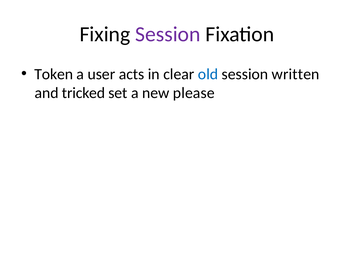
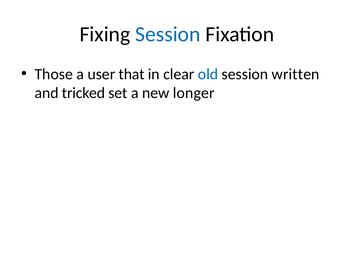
Session colour: purple -> blue (168, 34)
Token: Token -> Those (54, 74)
acts: acts -> that (132, 74)
please: please -> longer (194, 93)
